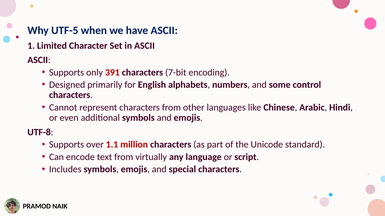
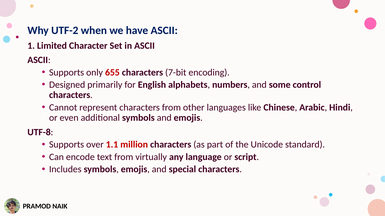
UTF-5: UTF-5 -> UTF-2 (65, 30)
391: 391 -> 655 (112, 73)
